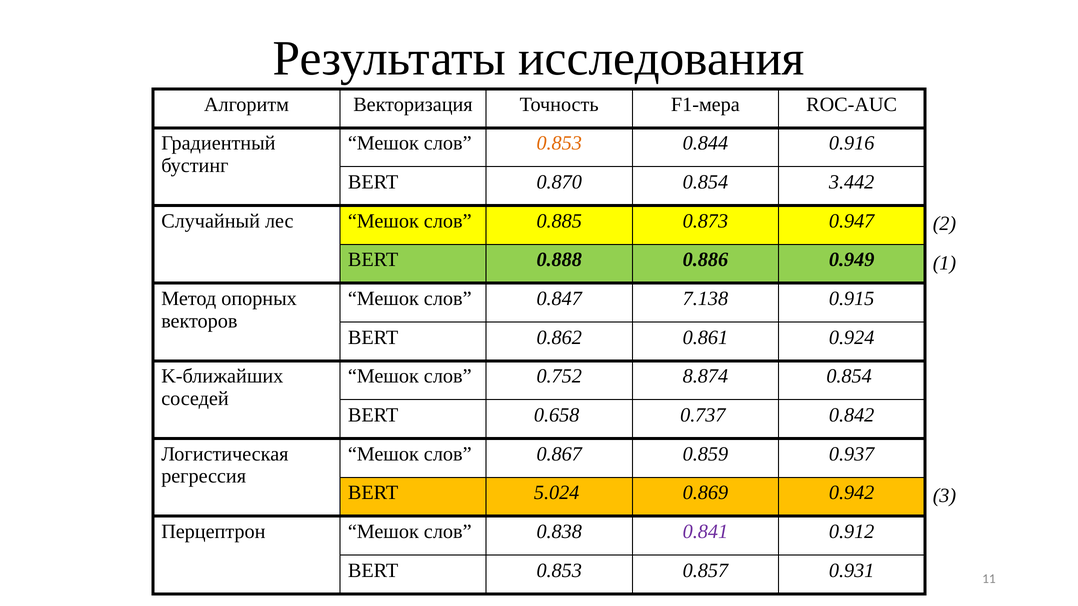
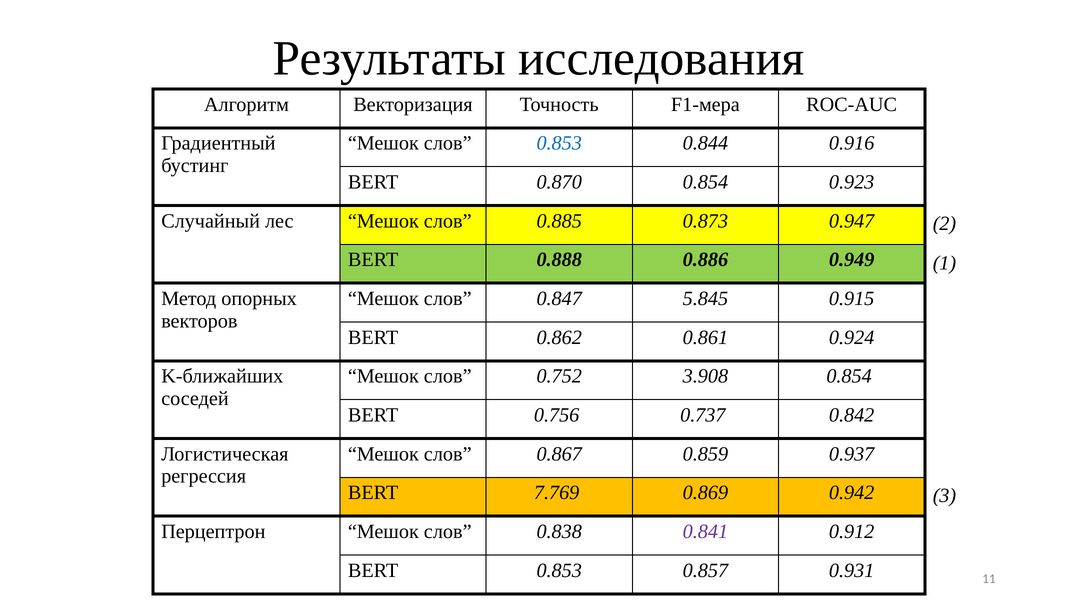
0.853 colour: orange -> blue (559, 143)
3.442: 3.442 -> 0.923 (852, 182)
7.138: 7.138 -> 5.845 (705, 299)
8.874: 8.874 -> 3.908 (705, 376)
0.658: 0.658 -> 0.756 (557, 415)
5.024: 5.024 -> 7.769 (557, 493)
